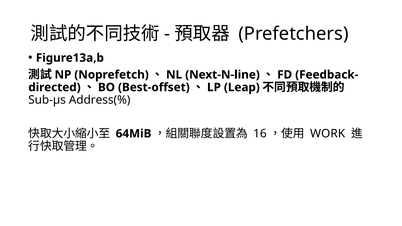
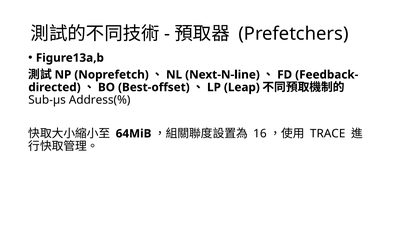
WORK: WORK -> TRACE (328, 134)
